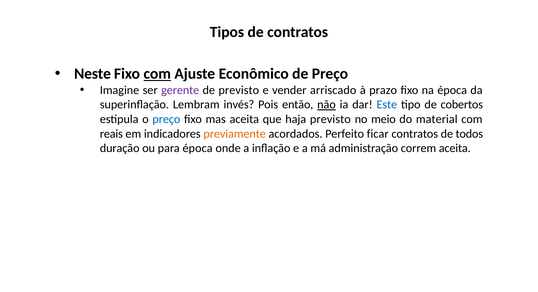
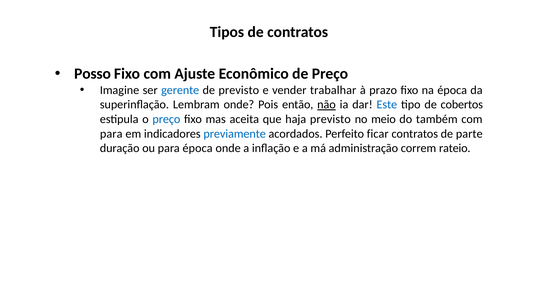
Neste: Neste -> Posso (93, 74)
com underline: present -> none (157, 74)
gerente colour: purple -> blue (180, 90)
arriscado: arriscado -> trabalhar (333, 90)
Lembram invés: invés -> onde (239, 105)
material: material -> também (437, 119)
reais: reais -> para (111, 134)
previamente colour: orange -> blue (235, 134)
todos: todos -> parte (469, 134)
correm aceita: aceita -> rateio (455, 148)
